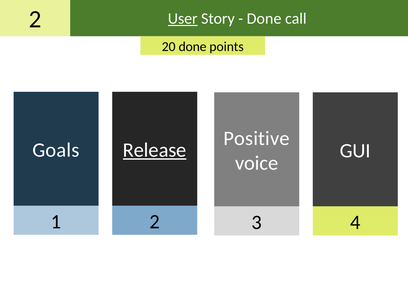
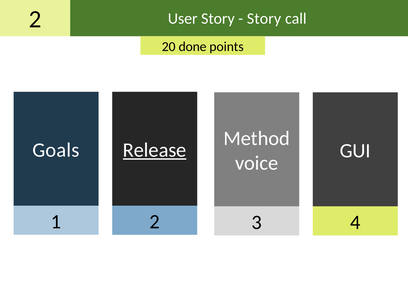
User underline: present -> none (183, 19)
Done: Done -> Story (264, 19)
Positive: Positive -> Method (257, 139)
